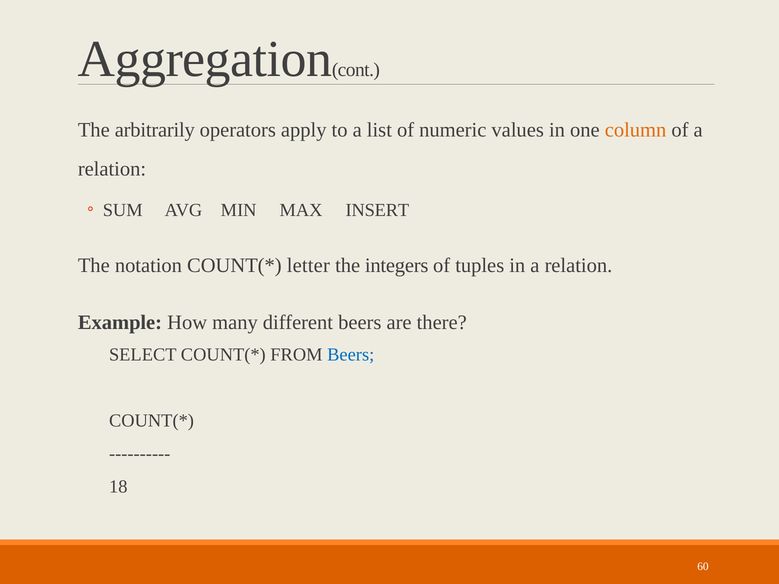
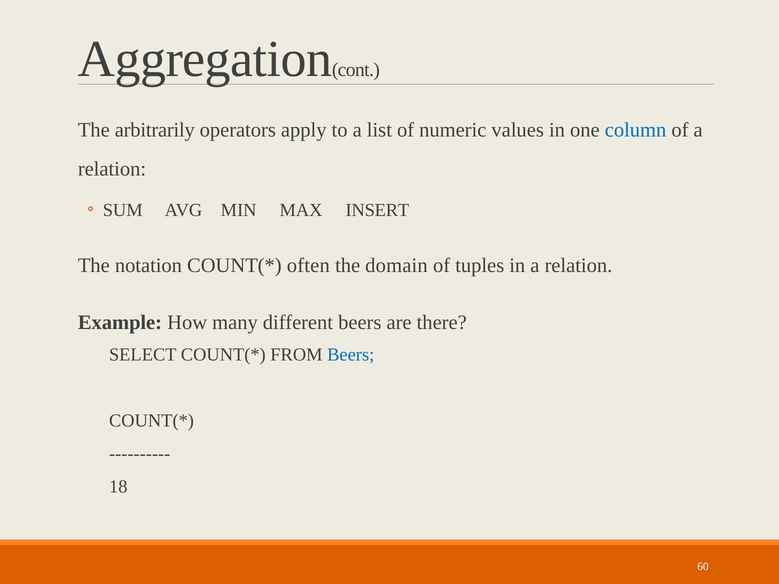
column colour: orange -> blue (636, 130)
letter: letter -> often (308, 266)
integers: integers -> domain (396, 266)
